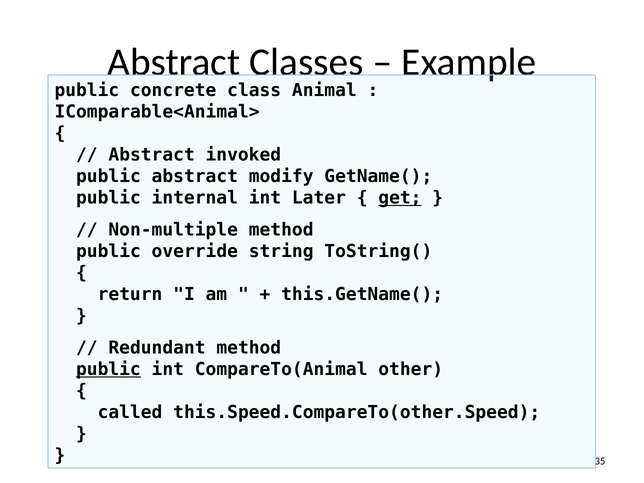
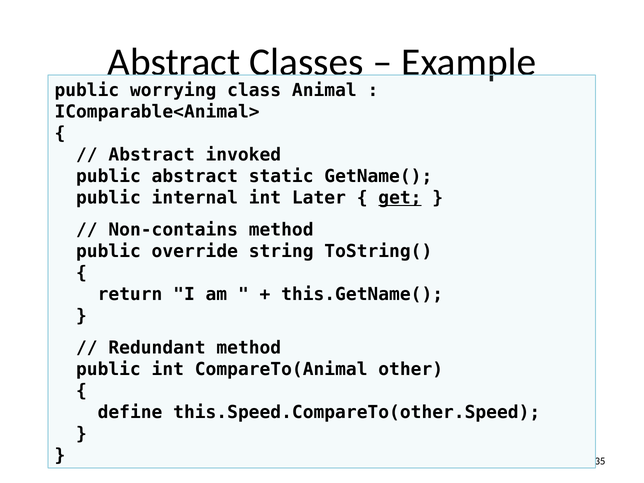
concrete: concrete -> worrying (173, 90)
modify: modify -> static (281, 176)
Non-multiple: Non-multiple -> Non-contains (173, 230)
public underline: present -> none (108, 369)
called: called -> define (130, 412)
